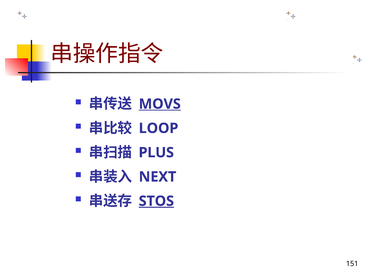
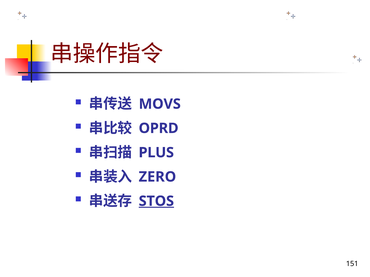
MOVS underline: present -> none (160, 104)
LOOP: LOOP -> OPRD (159, 128)
NEXT: NEXT -> ZERO (157, 177)
